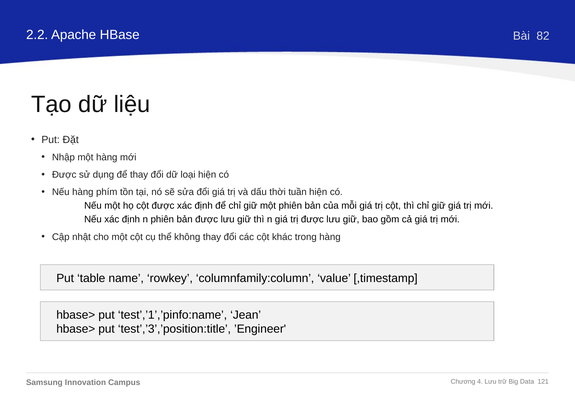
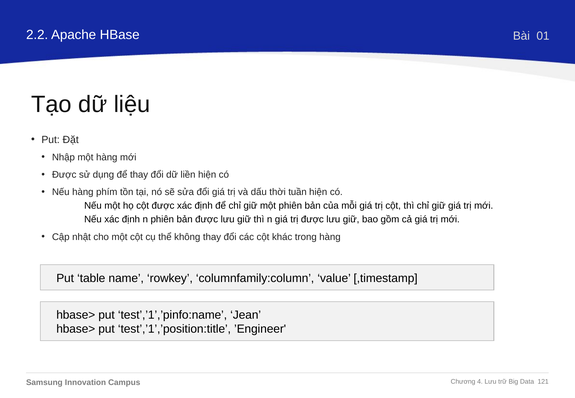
82: 82 -> 01 (543, 36)
loại: loại -> liền (188, 175)
test’,’3’,’position:title: test’,’3’,’position:title -> test’,’1’,’position:title (174, 329)
